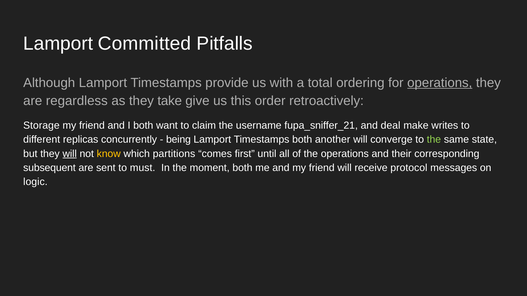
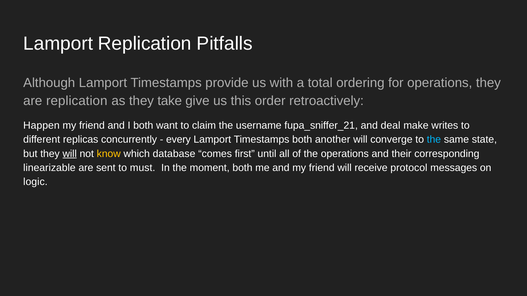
Lamport Committed: Committed -> Replication (145, 44)
operations underline: present -> none (440, 83)
are regardless: regardless -> replication (77, 101)
Storage: Storage -> Happen (41, 126)
being: being -> every (178, 140)
the colour: light green -> light blue (434, 140)
partitions: partitions -> database (174, 154)
subsequent: subsequent -> linearizable (49, 168)
